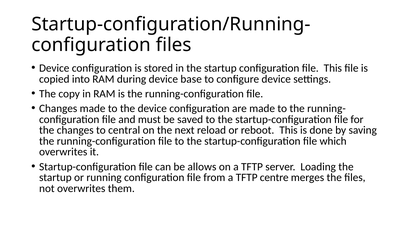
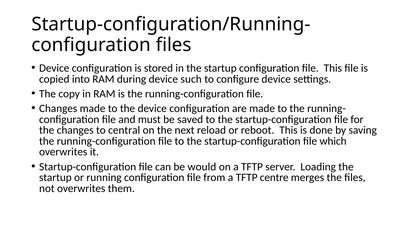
base: base -> such (191, 79)
allows: allows -> would (202, 167)
